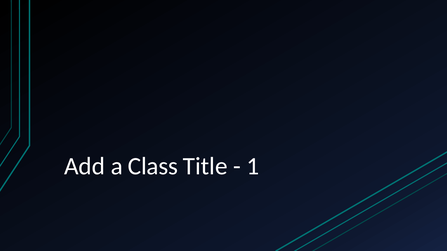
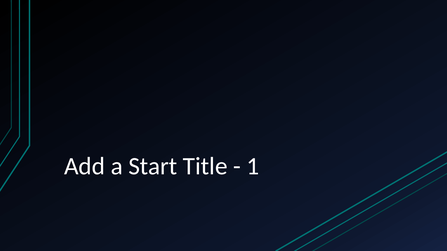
Class: Class -> Start (153, 166)
